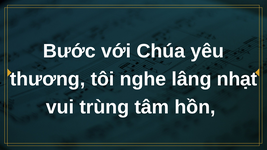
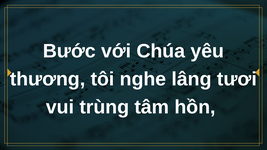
nhạt: nhạt -> tươi (237, 79)
